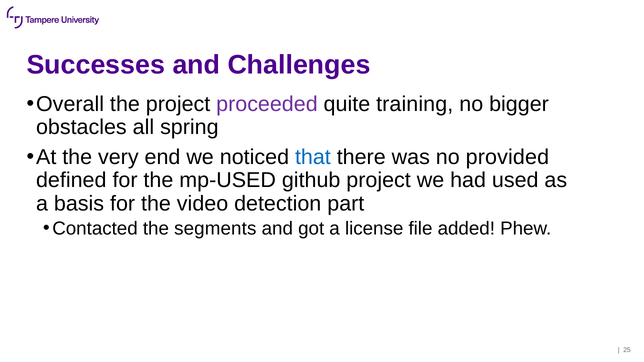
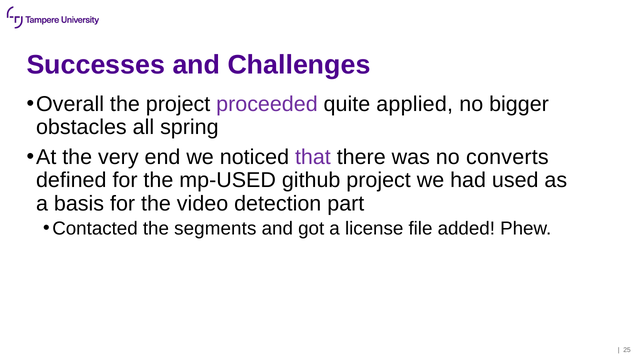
training: training -> applied (415, 104)
that colour: blue -> purple (313, 157)
provided: provided -> converts (507, 157)
